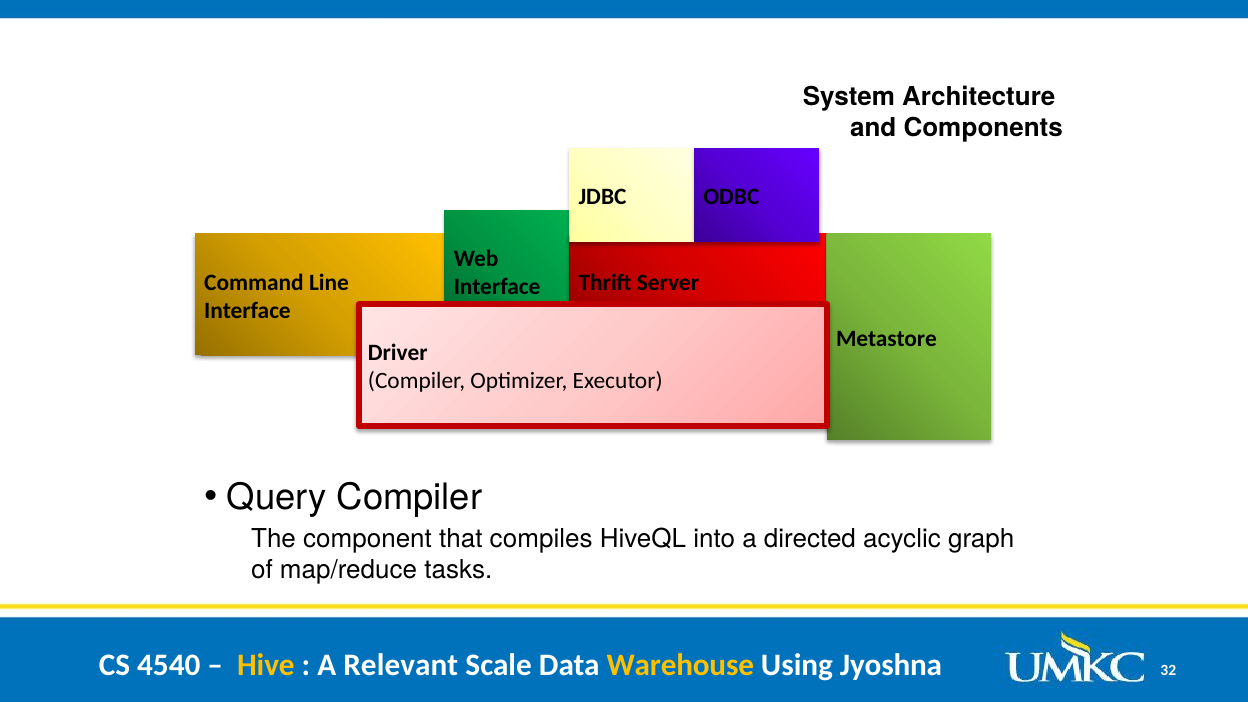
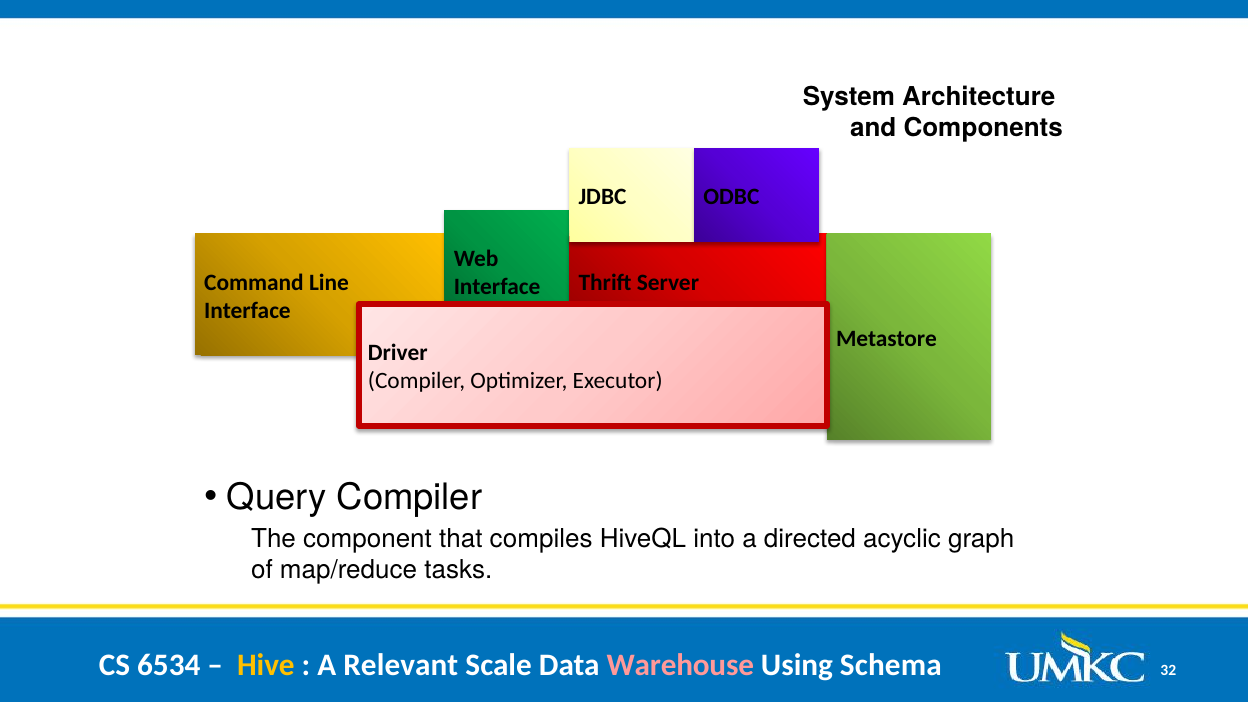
4540: 4540 -> 6534 (169, 665)
Warehouse colour: yellow -> pink (680, 665)
Jyoshna: Jyoshna -> Schema (891, 665)
